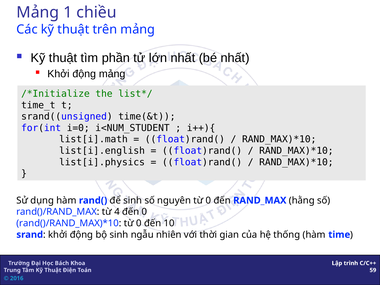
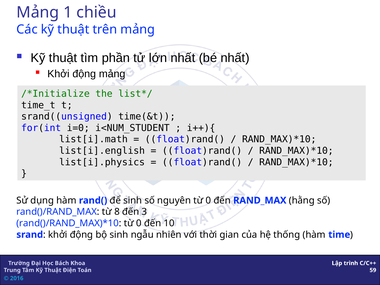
4: 4 -> 8 (117, 212)
đến 0: 0 -> 3 (144, 212)
